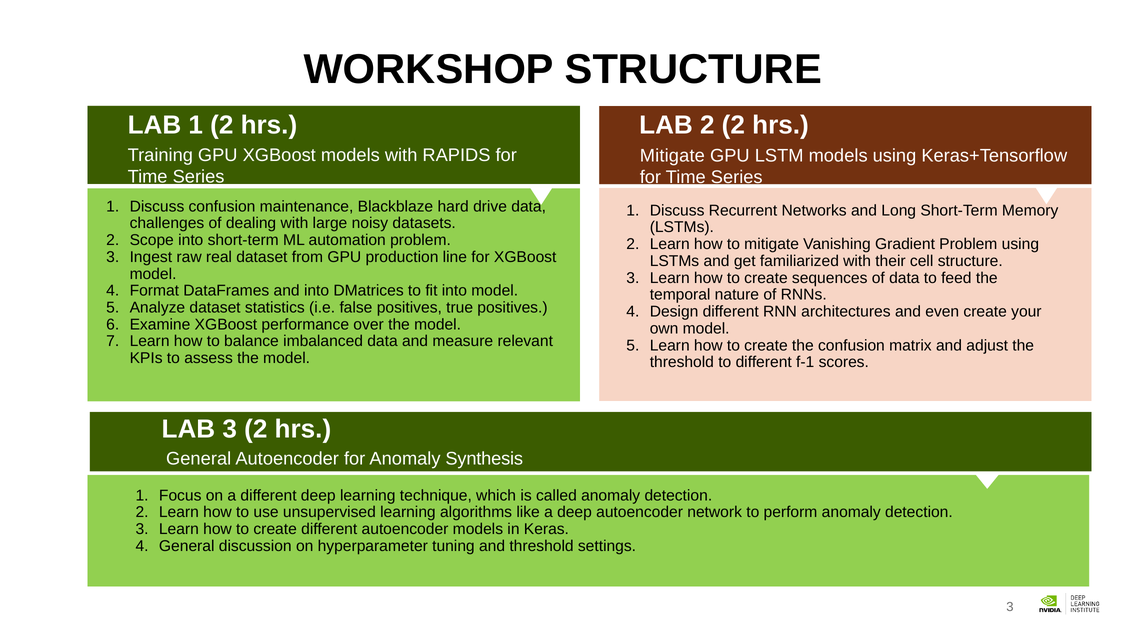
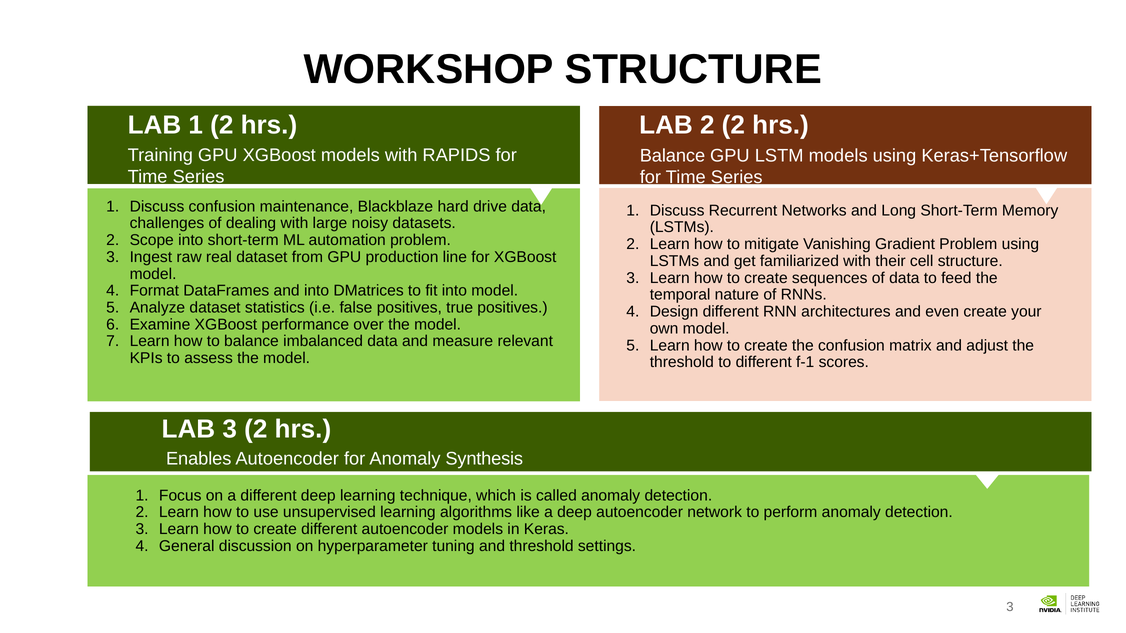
Mitigate: Mitigate -> Balance (672, 156)
General: General -> Enables (199, 459)
